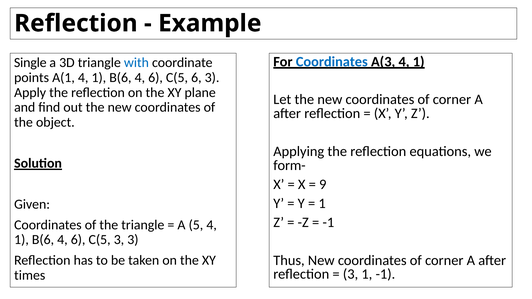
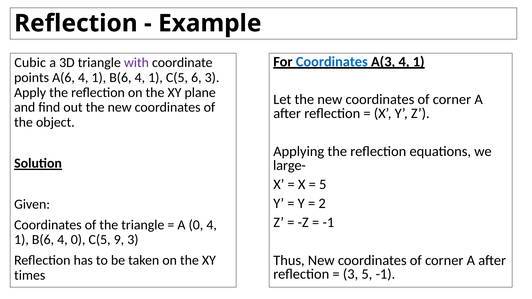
Single: Single -> Cubic (30, 63)
with colour: blue -> purple (136, 63)
A(1: A(1 -> A(6 (63, 78)
6: 6 -> 1 (156, 78)
form-: form- -> large- (289, 166)
9: 9 -> 5 (323, 185)
1: 1 -> 2 (322, 204)
A 5: 5 -> 0 (196, 225)
6: 6 -> 0 (78, 240)
C(5 3: 3 -> 9 (119, 240)
3 1: 1 -> 5 (367, 274)
